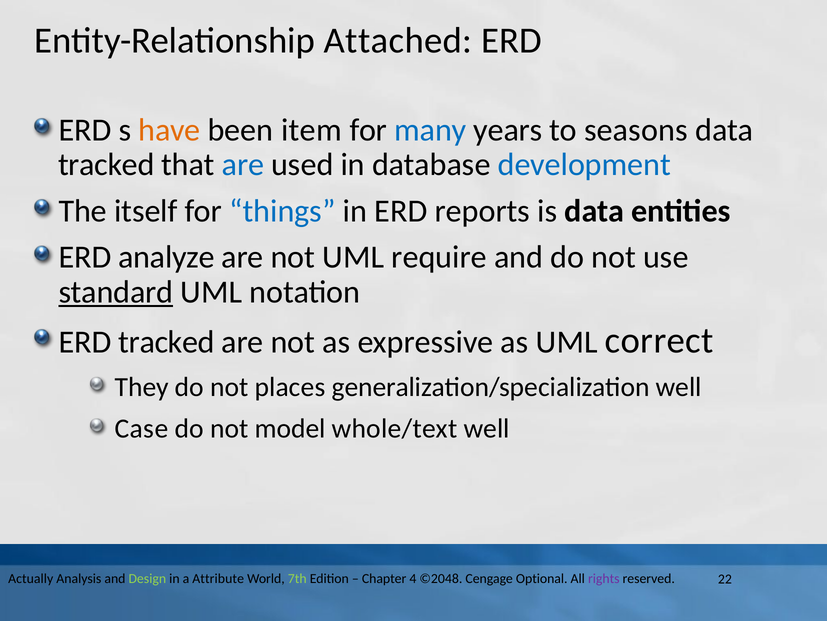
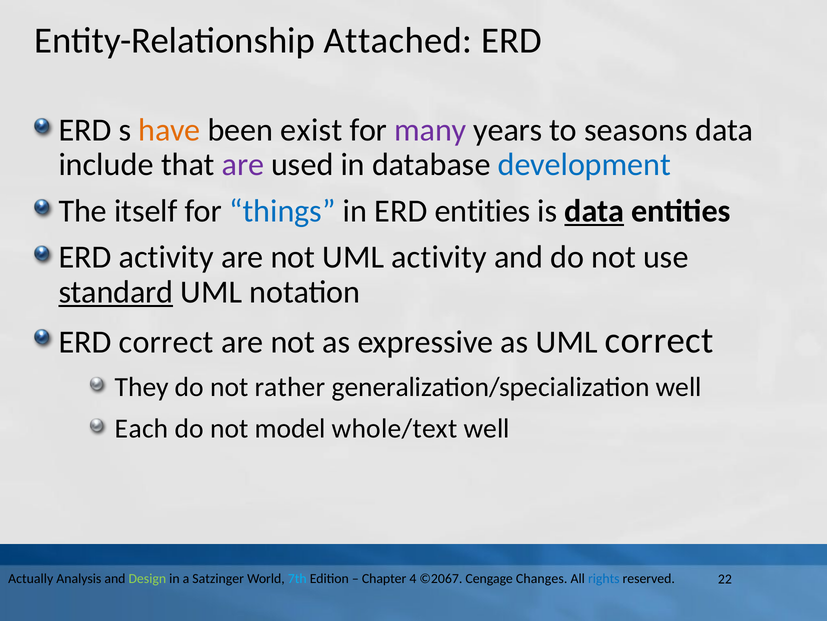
item: item -> exist (311, 130)
many colour: blue -> purple (430, 130)
tracked: tracked -> include (106, 165)
are colour: blue -> purple (243, 165)
D reports: reports -> entities (483, 211)
data underline: none -> present (594, 211)
D analyze: analyze -> activity (166, 257)
L require: require -> activity (439, 257)
D tracked: tracked -> correct (166, 342)
places: places -> rather (290, 387)
Case: Case -> Each (142, 428)
Attribute: Attribute -> Satzinger (218, 578)
7th colour: light green -> light blue (297, 578)
©2048: ©2048 -> ©2067 (441, 578)
Optional: Optional -> Changes (542, 578)
rights colour: purple -> blue (604, 578)
